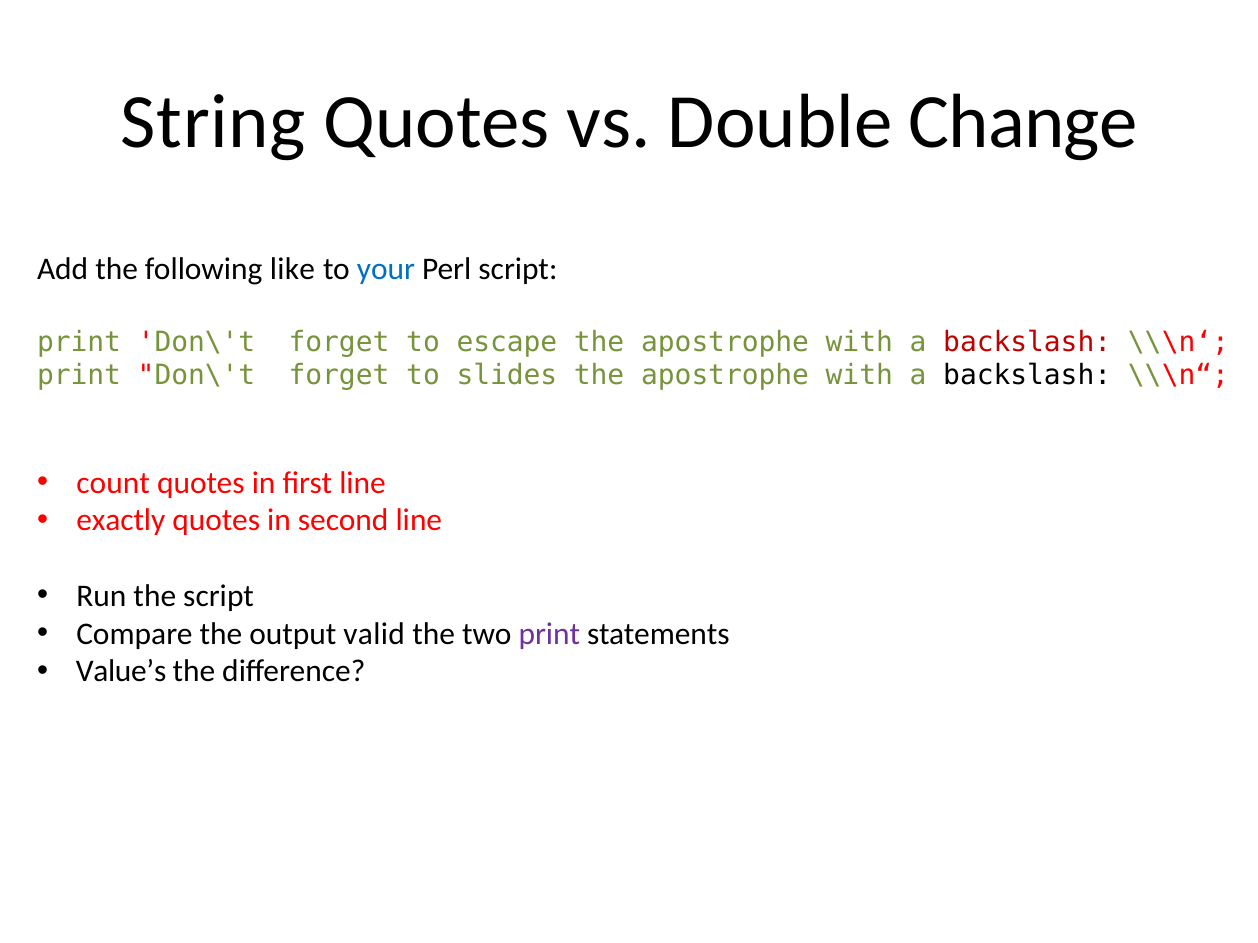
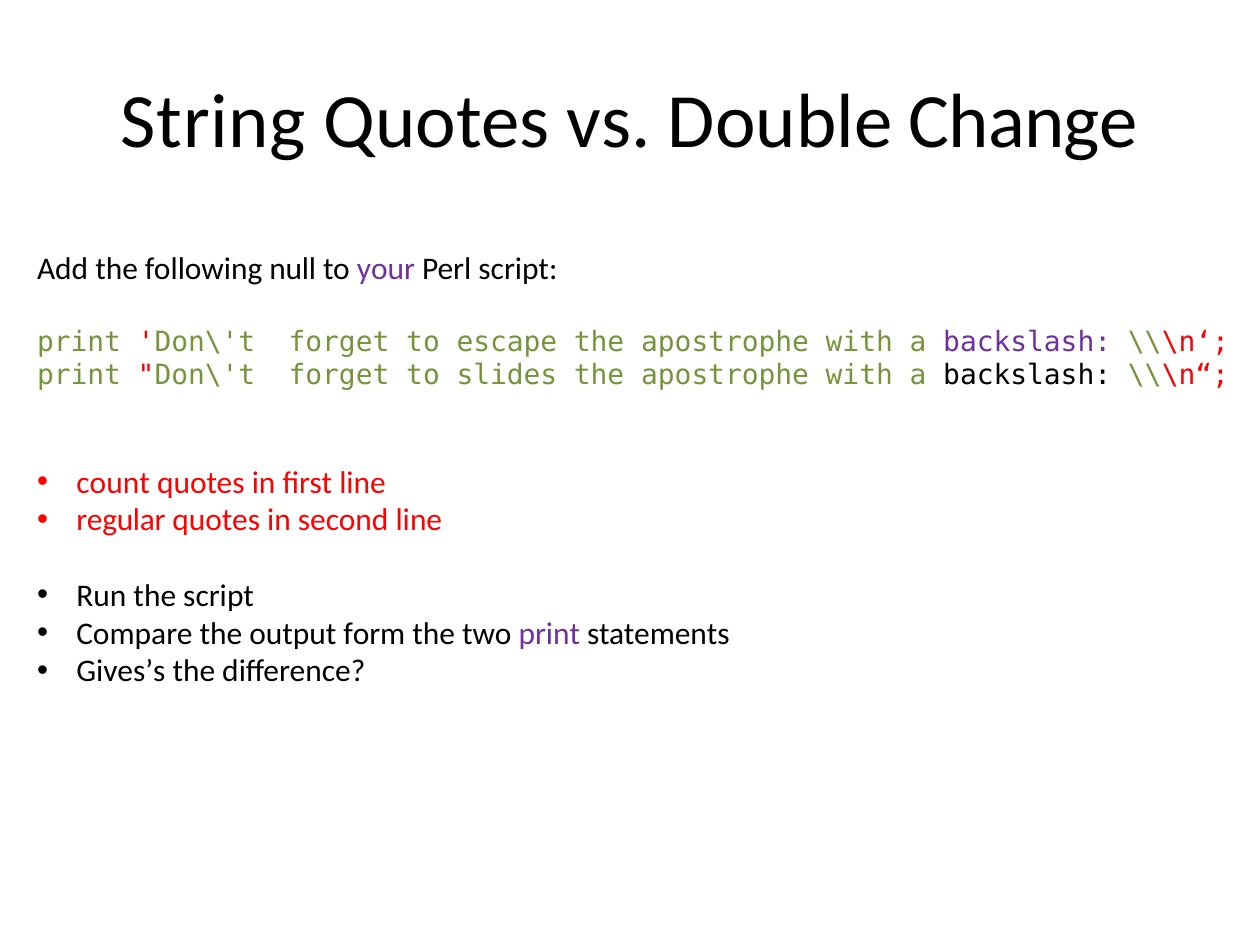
like: like -> null (293, 269)
your colour: blue -> purple (386, 269)
backslash colour: red -> purple (1027, 342)
exactly: exactly -> regular (121, 521)
valid: valid -> form (374, 634)
Value’s: Value’s -> Gives’s (121, 672)
